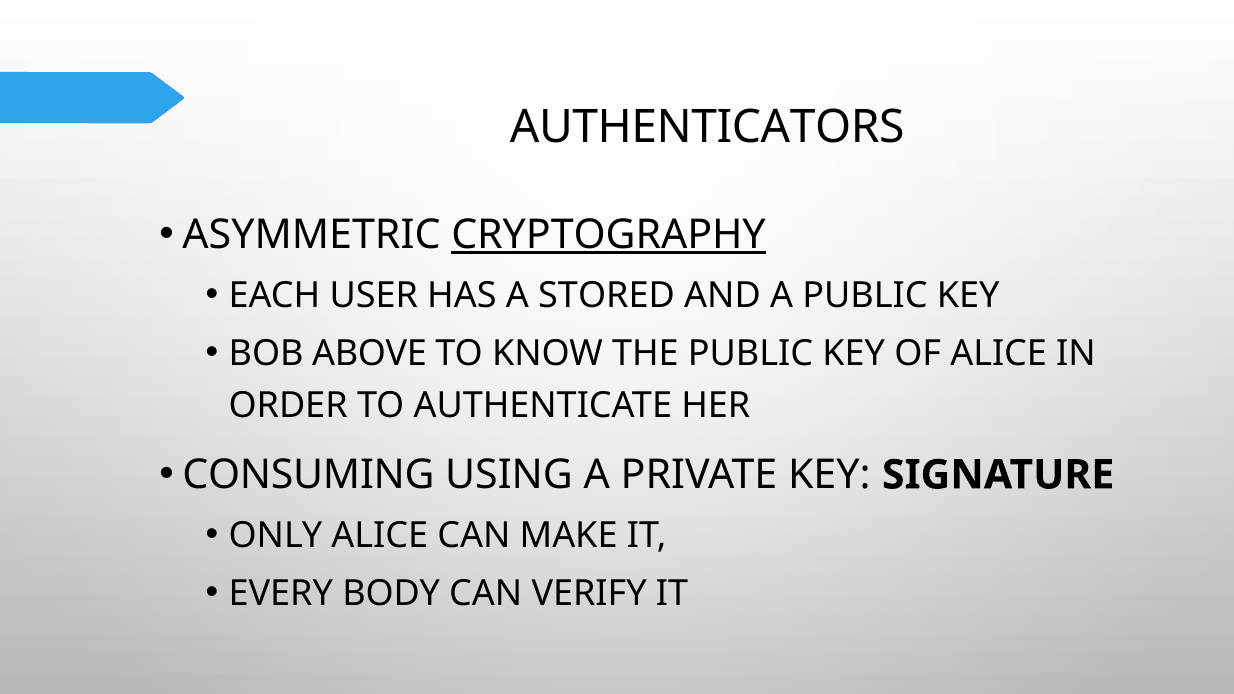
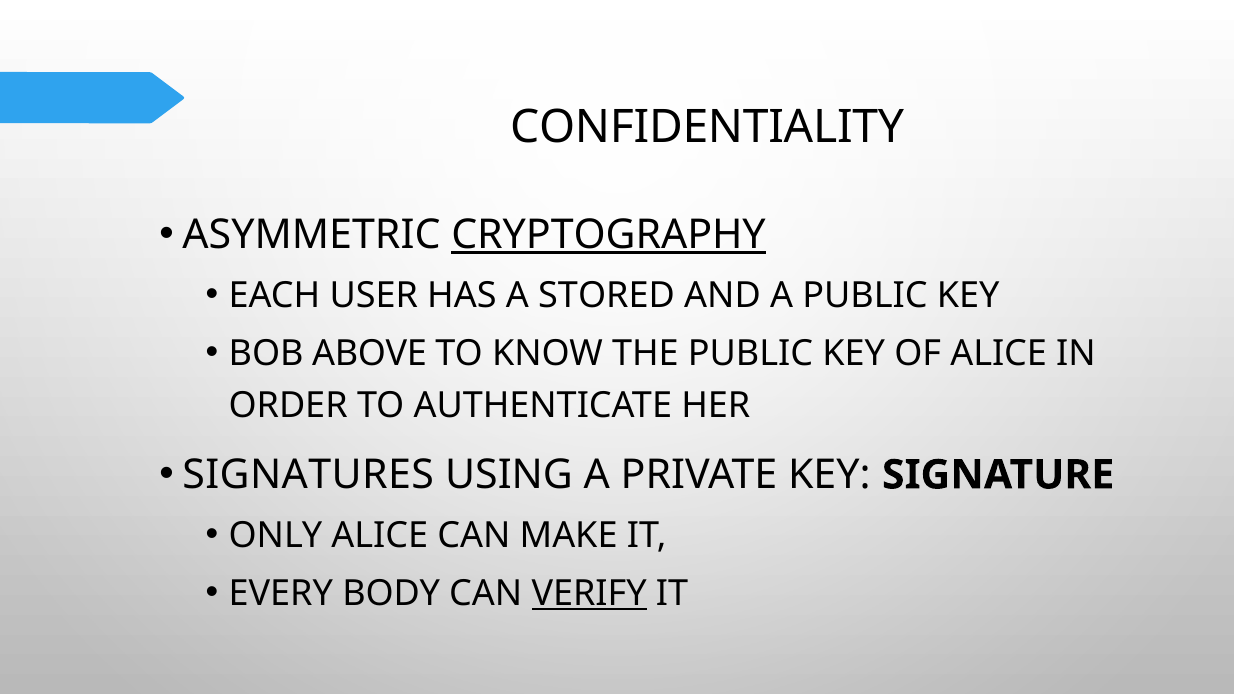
AUTHENTICATORS: AUTHENTICATORS -> CONFIDENTIALITY (707, 128)
CONSUMING: CONSUMING -> SIGNATURES (308, 475)
VERIFY underline: none -> present (589, 594)
